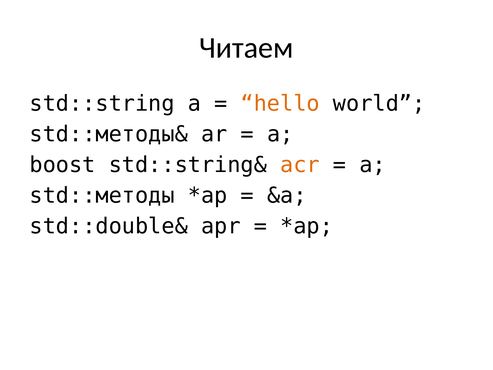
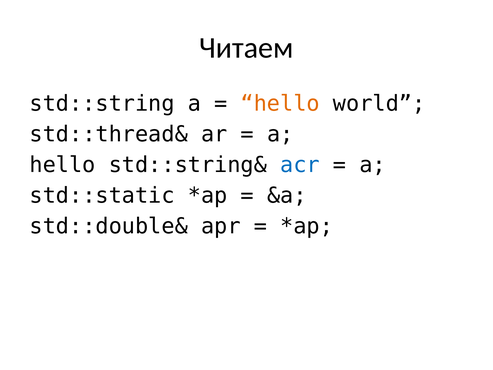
std::методы&: std::методы& -> std::thread& (109, 134)
boost: boost -> hello (63, 165)
acr colour: orange -> blue (300, 165)
std::методы: std::методы -> std::static (102, 195)
